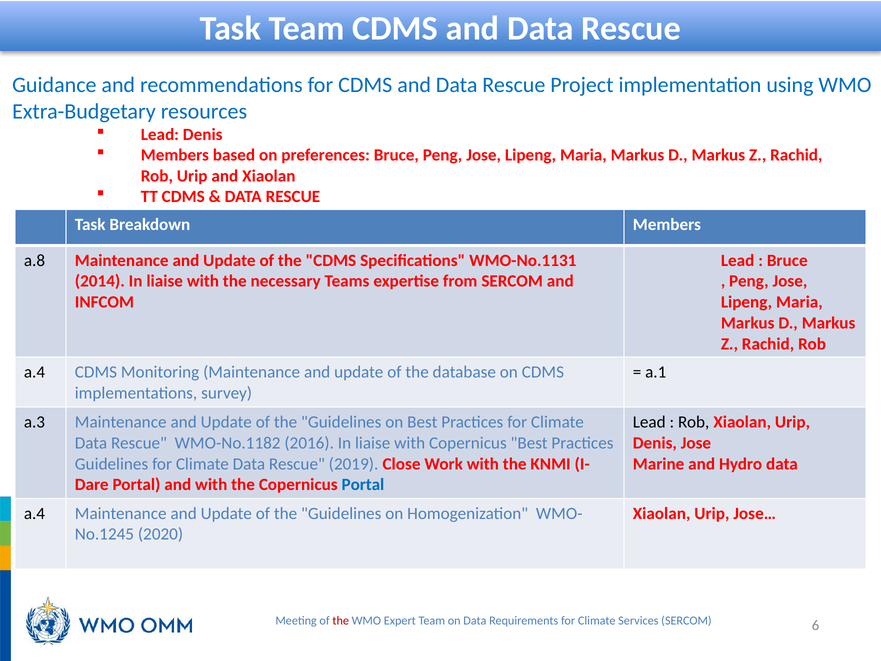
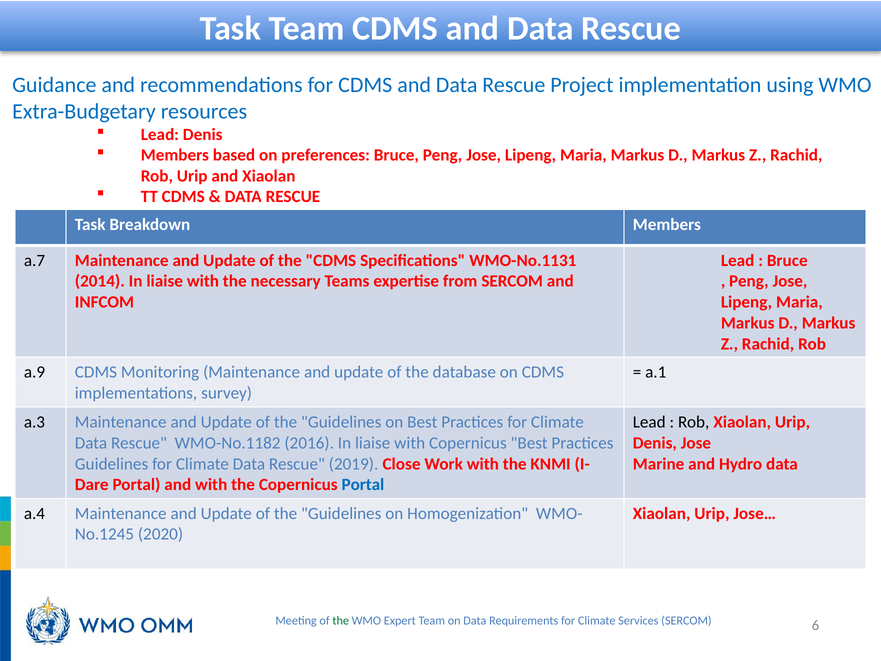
a.8: a.8 -> a.7 (34, 260)
a.4: a.4 -> a.9 (34, 372)
the colour: red -> green (341, 620)
